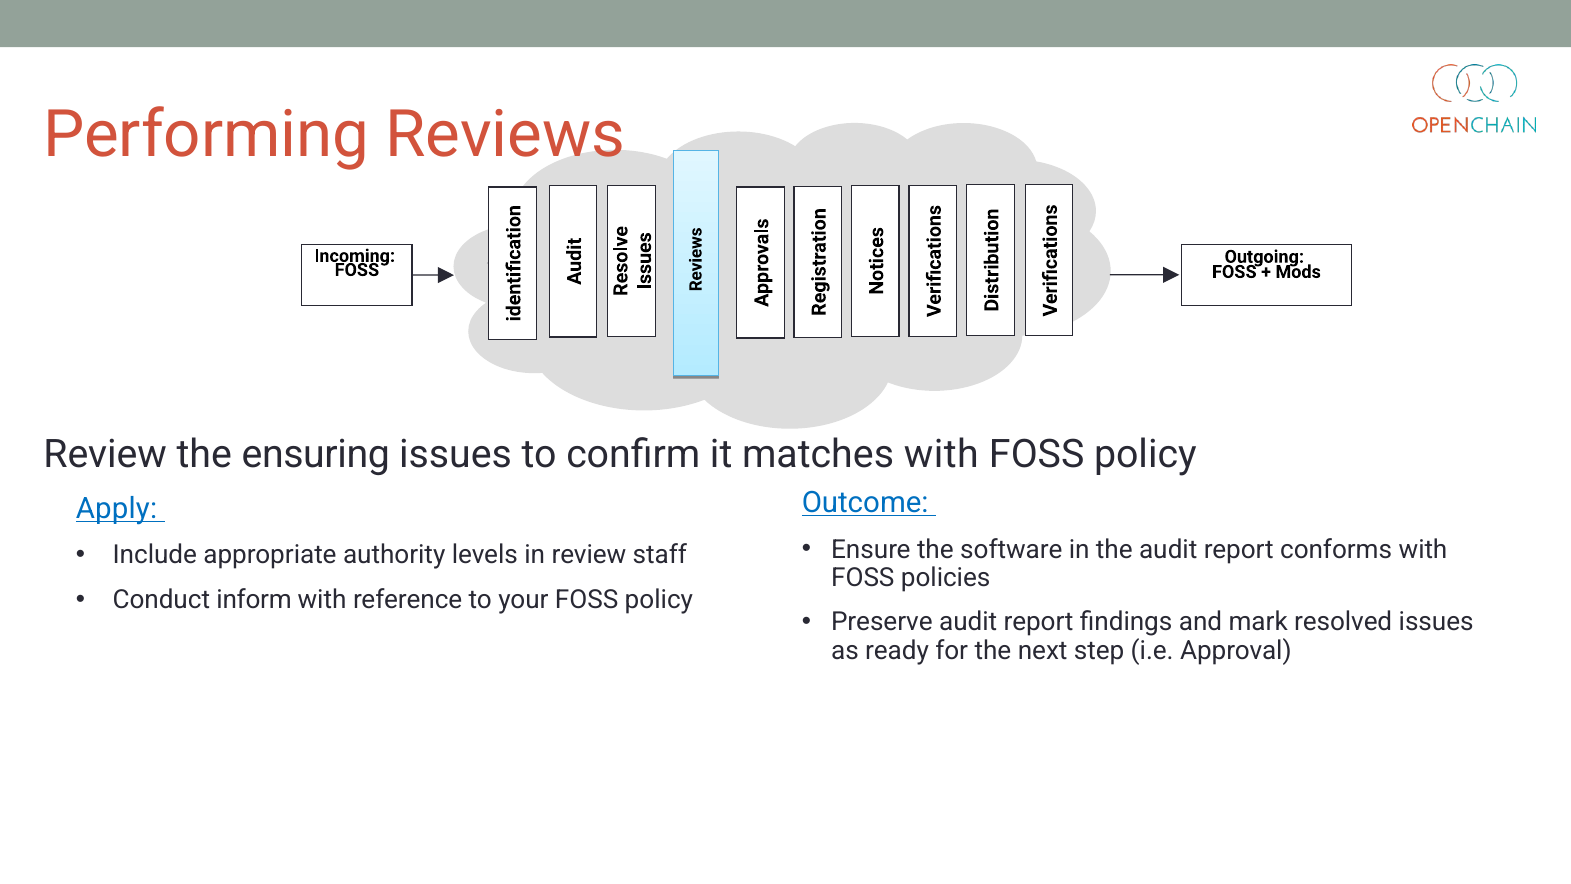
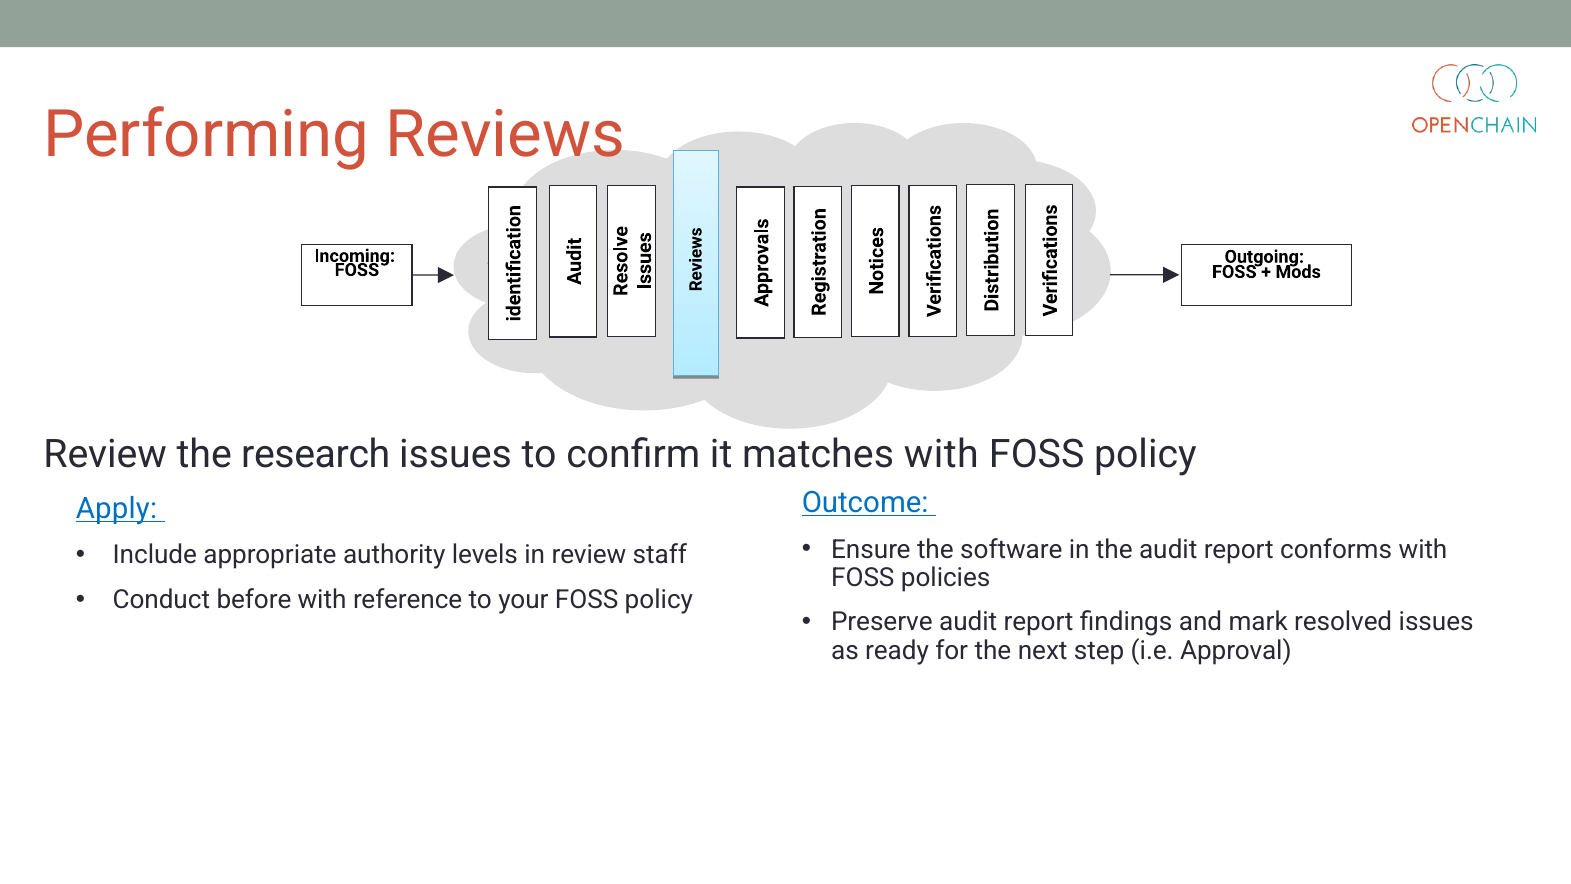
ensuring: ensuring -> research (316, 455)
inform: inform -> before (254, 600)
